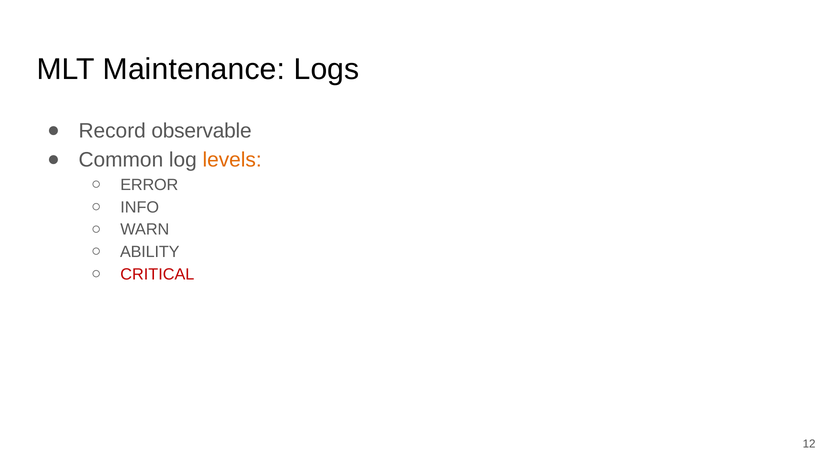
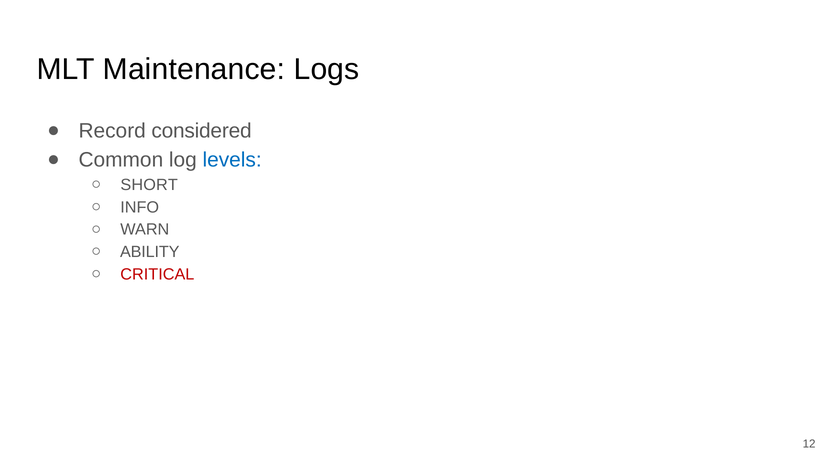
observable: observable -> considered (202, 131)
levels colour: orange -> blue (232, 160)
ERROR: ERROR -> SHORT (149, 185)
